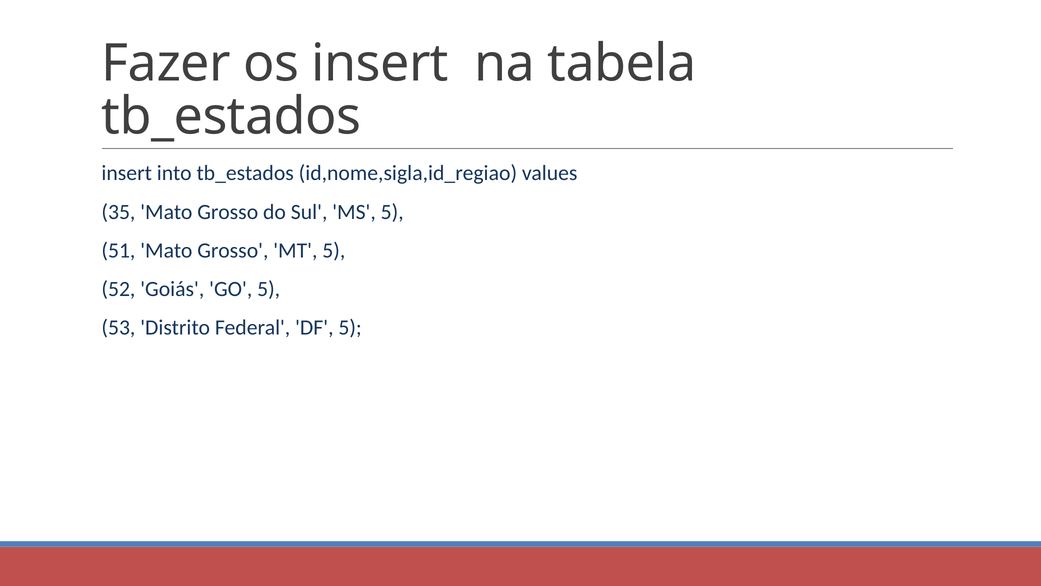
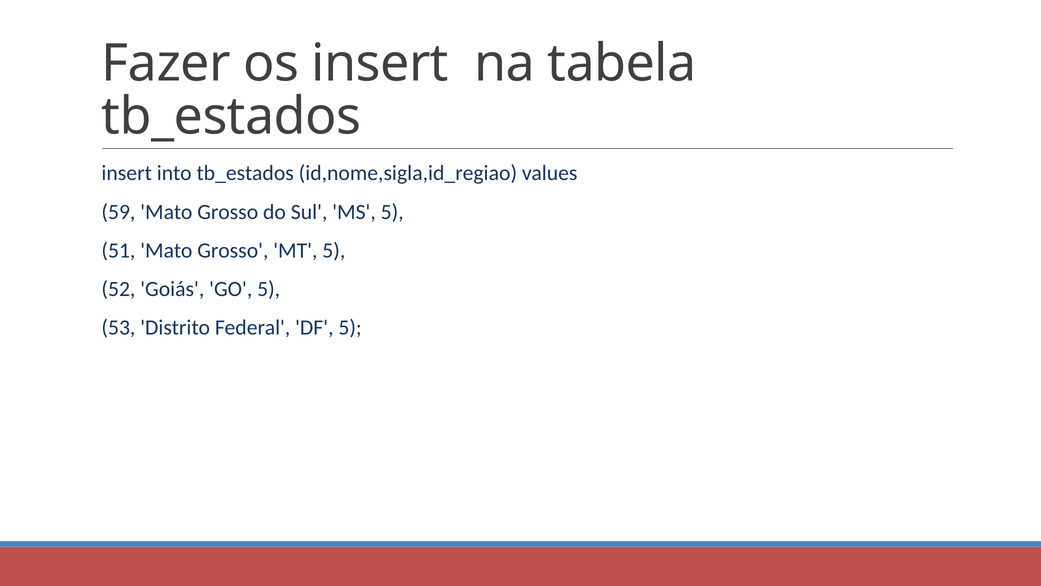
35: 35 -> 59 (118, 212)
